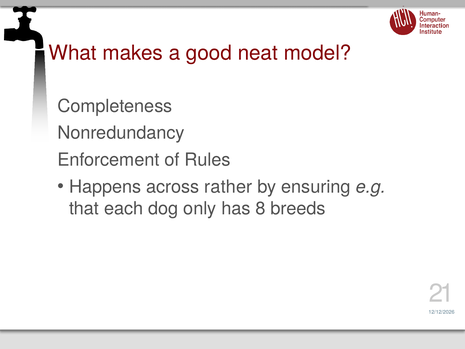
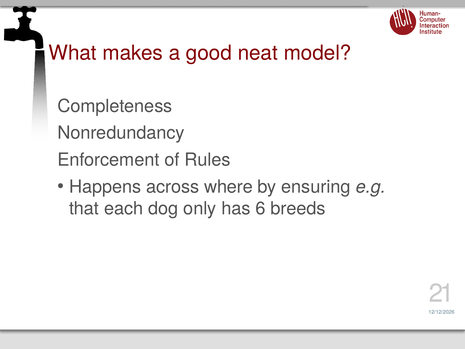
rather: rather -> where (228, 187)
8: 8 -> 6 (260, 208)
